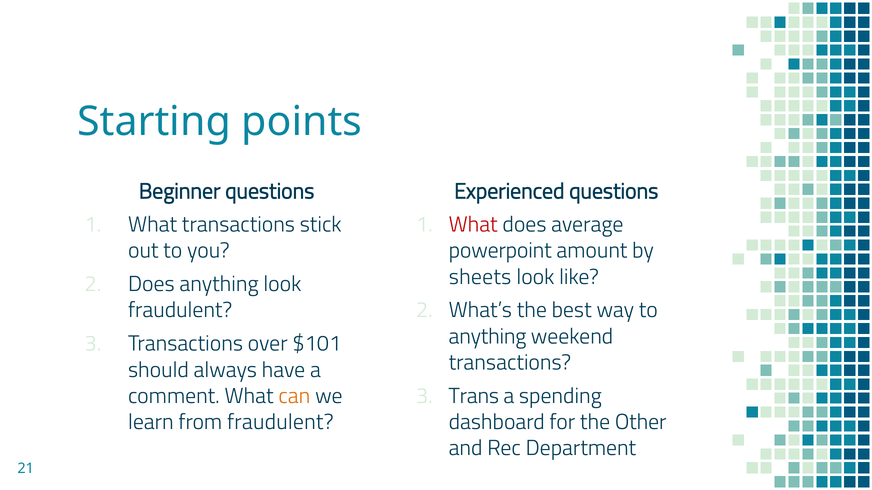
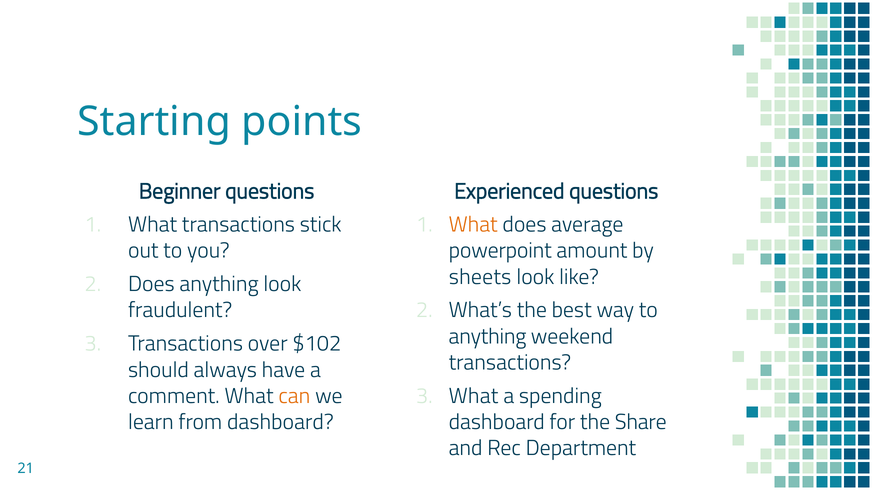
What colour: red -> orange (473, 225)
$101: $101 -> $102 (317, 344)
Trans: Trans -> What (474, 396)
from fraudulent: fraudulent -> dashboard (280, 423)
Other: Other -> Share (641, 423)
